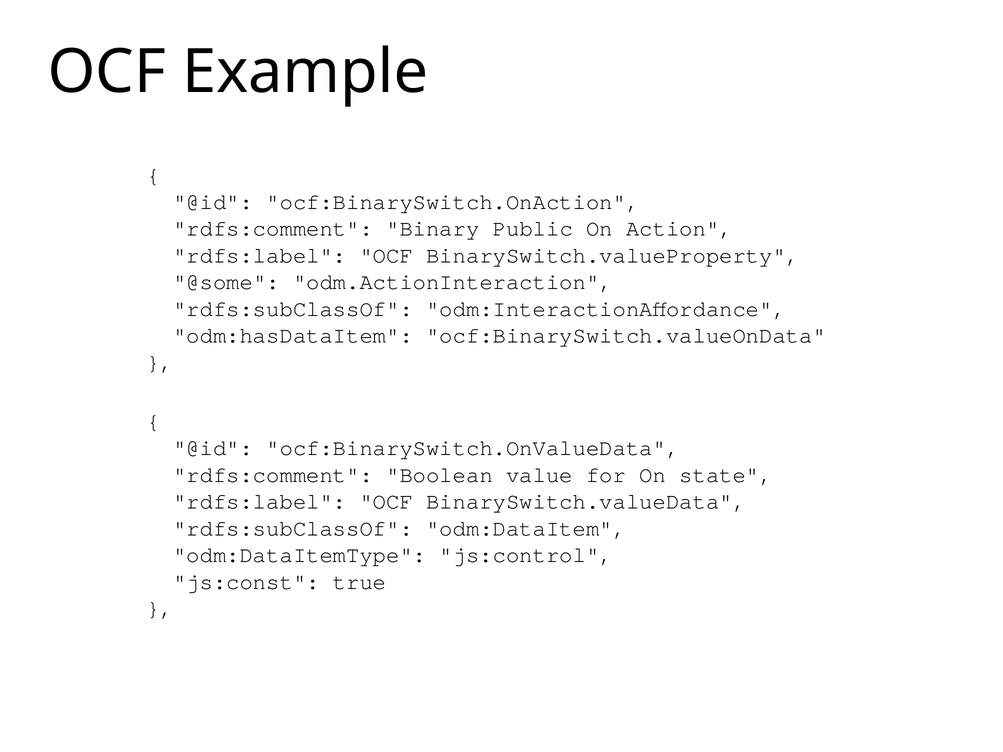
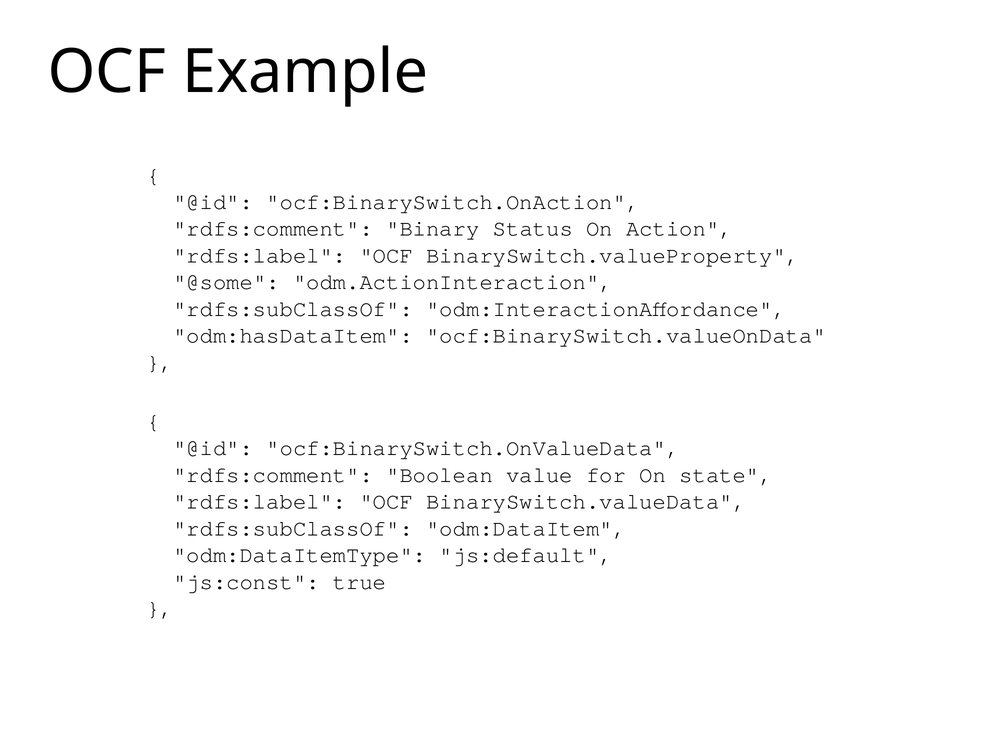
Public: Public -> Status (533, 229)
js:control: js:control -> js:default (526, 555)
